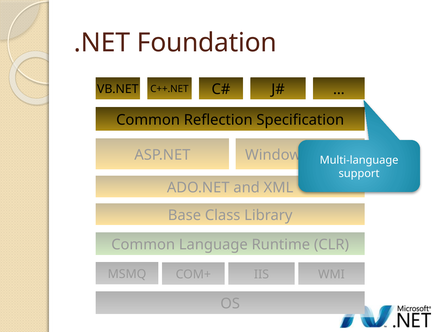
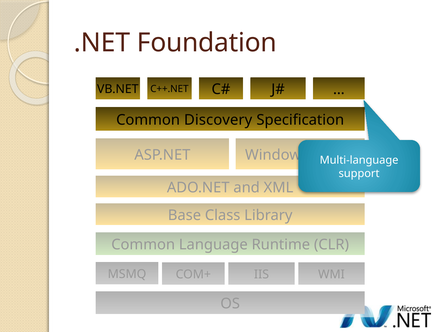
Reflection: Reflection -> Discovery (218, 120)
